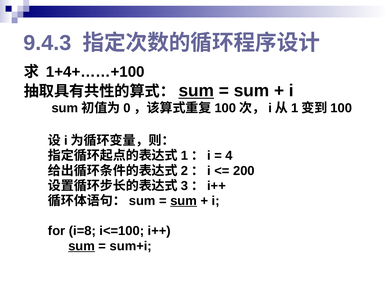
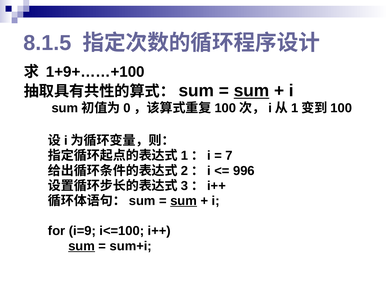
9.4.3: 9.4.3 -> 8.1.5 (47, 43)
1+4+……+100: 1+4+……+100 -> 1+9+……+100 (95, 72)
sum underline: present -> none (196, 91)
sum underline: none -> present (252, 91)
4: 4 -> 7 (229, 156)
200: 200 -> 996 (244, 171)
i=8: i=8 -> i=9 (82, 231)
